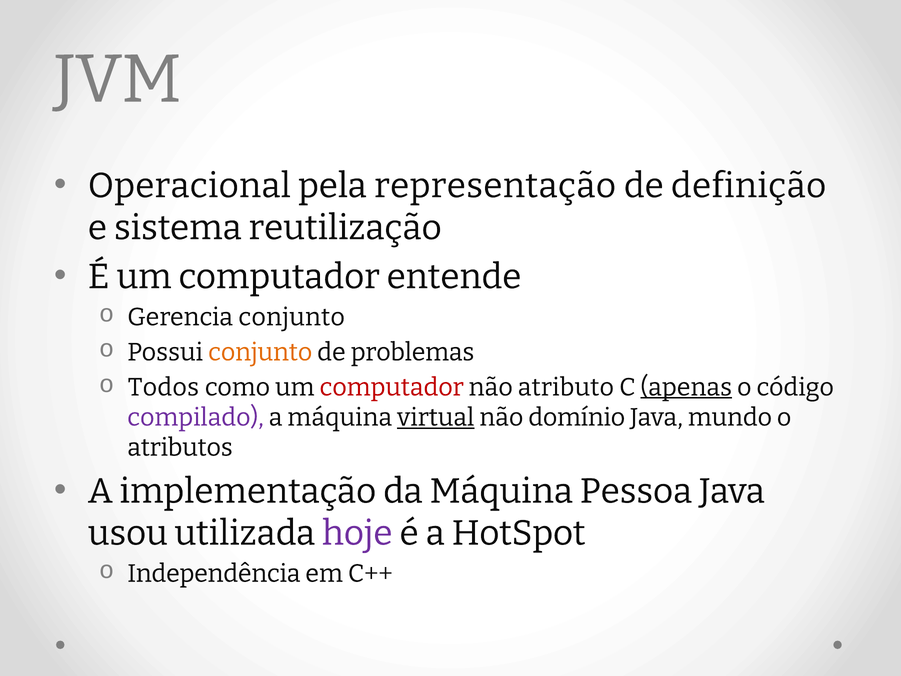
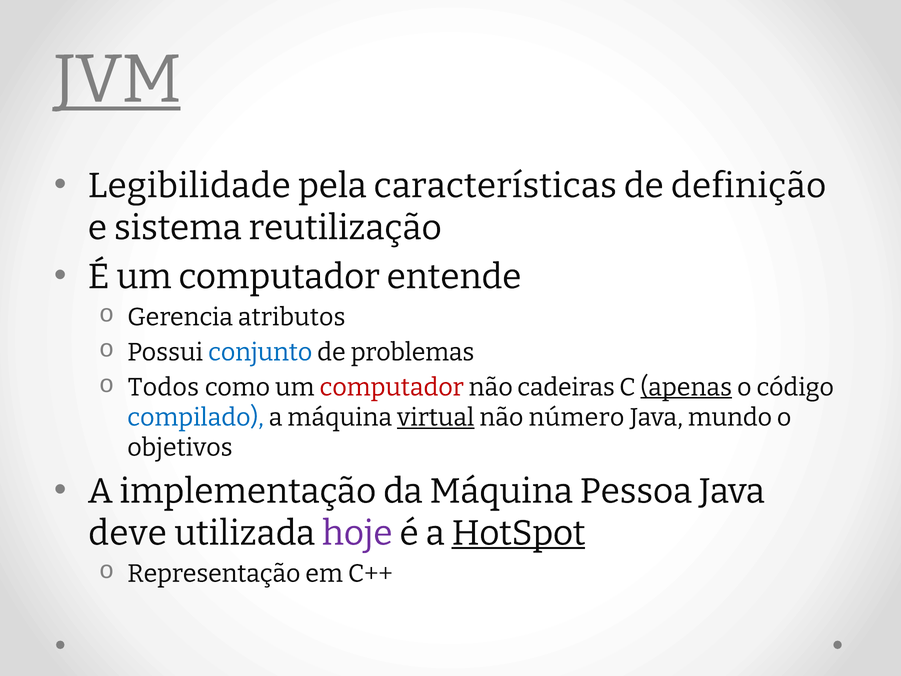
JVM underline: none -> present (118, 79)
Operacional: Operacional -> Legibilidade (189, 186)
representação: representação -> características (495, 186)
Gerencia conjunto: conjunto -> atributos (292, 317)
conjunto colour: orange -> blue (260, 352)
atributo: atributo -> cadeiras (566, 387)
compilado colour: purple -> blue (195, 417)
domínio: domínio -> número (576, 417)
atributos: atributos -> objetivos (180, 447)
usou: usou -> deve (128, 533)
HotSpot underline: none -> present (519, 533)
Independência: Independência -> Representação (214, 573)
